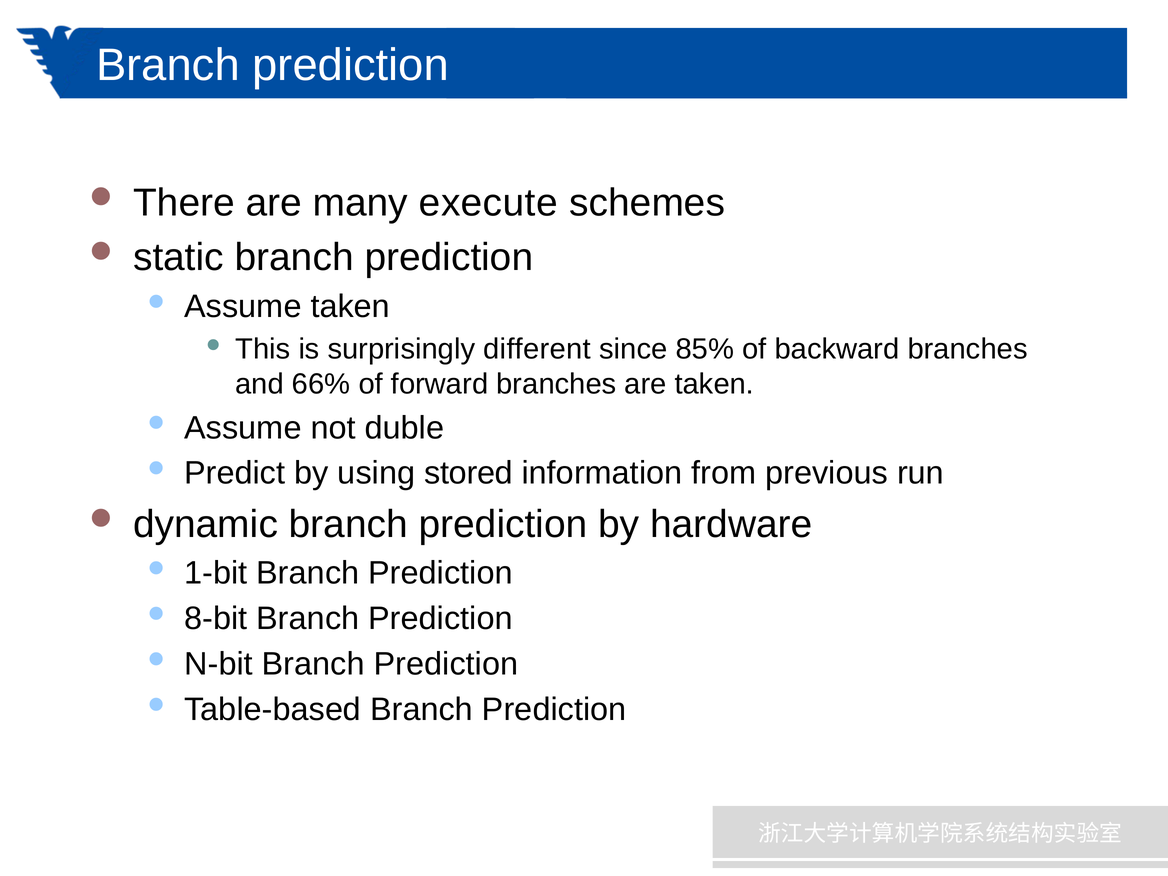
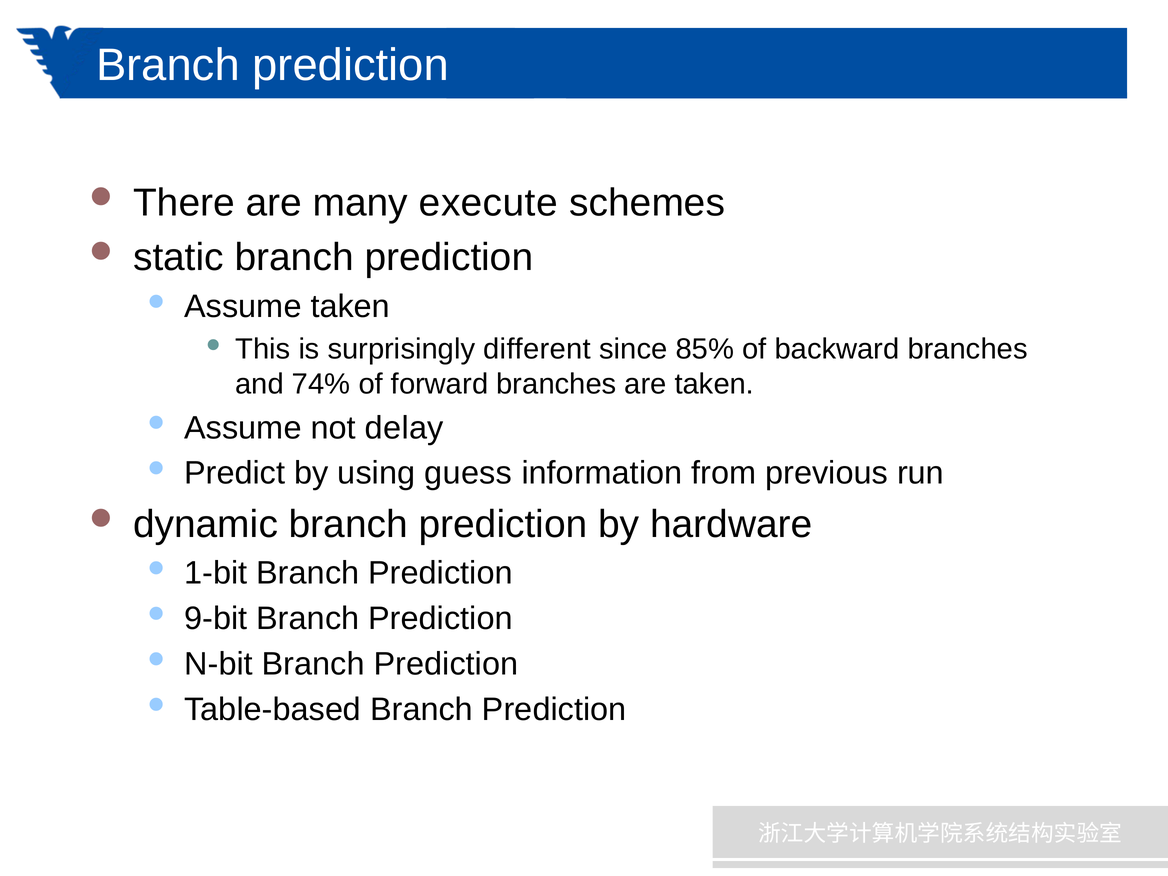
66%: 66% -> 74% (321, 384)
duble: duble -> delay (404, 428)
stored: stored -> guess (468, 473)
8-bit: 8-bit -> 9-bit (216, 619)
